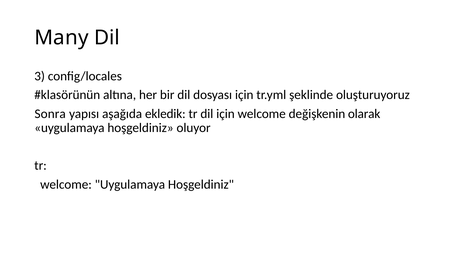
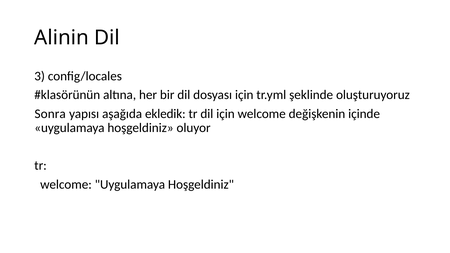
Many: Many -> Alinin (62, 38)
olarak: olarak -> içinde (364, 114)
